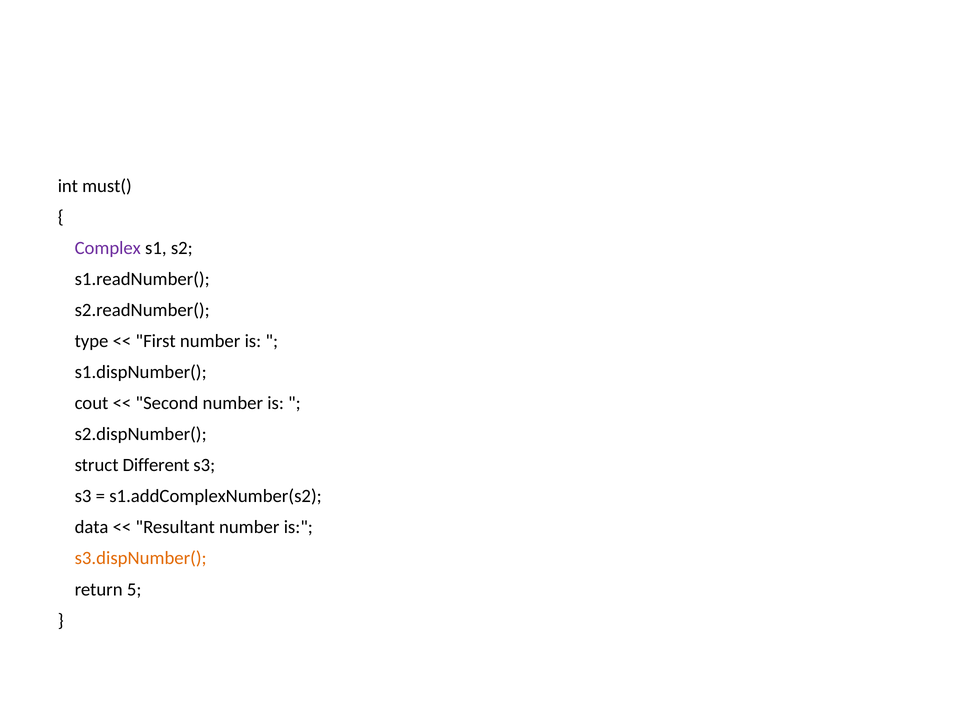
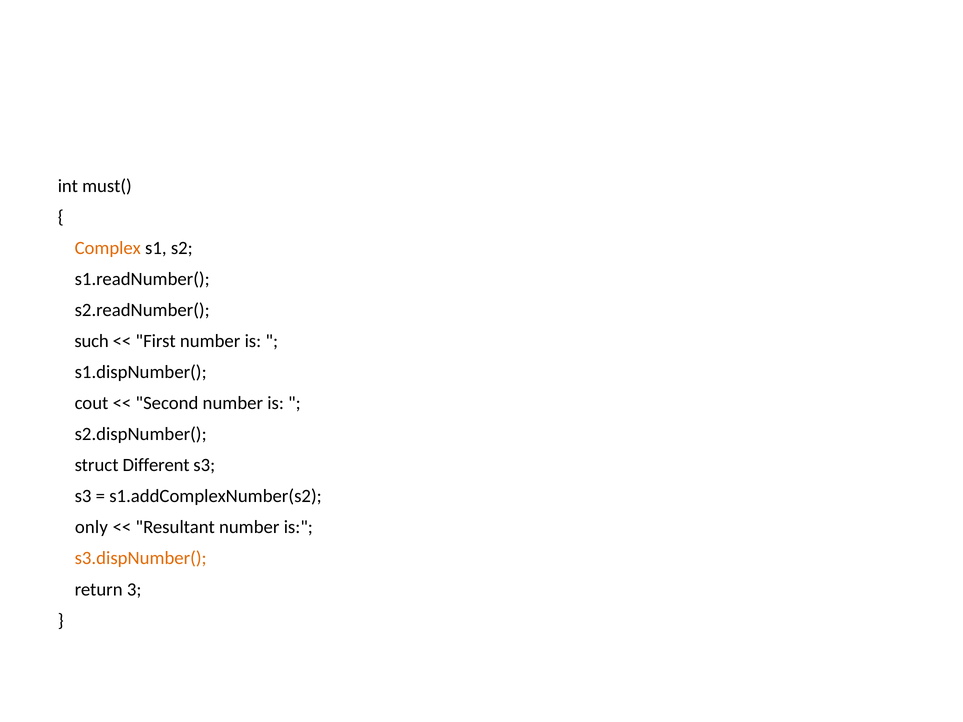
Complex colour: purple -> orange (108, 248)
type: type -> such (92, 341)
data: data -> only (91, 527)
5: 5 -> 3 (134, 590)
